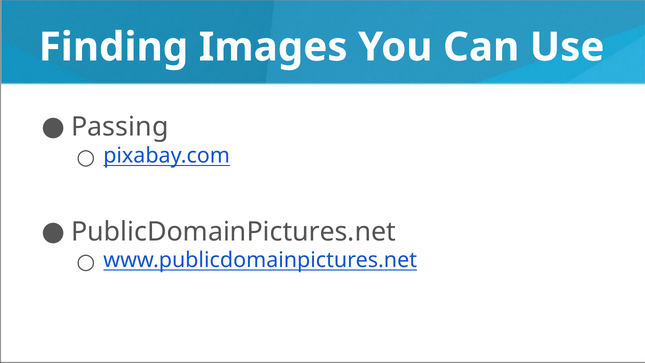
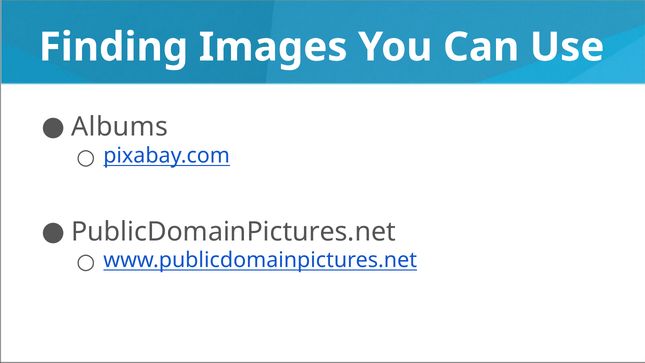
Passing: Passing -> Albums (120, 127)
